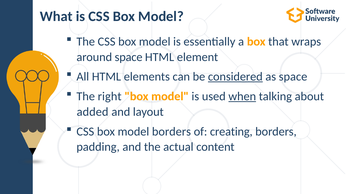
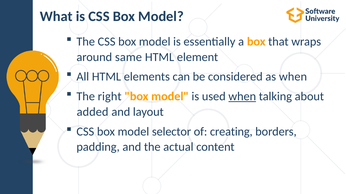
around space: space -> same (128, 57)
considered underline: present -> none (235, 77)
as space: space -> when (293, 77)
model borders: borders -> selector (172, 132)
